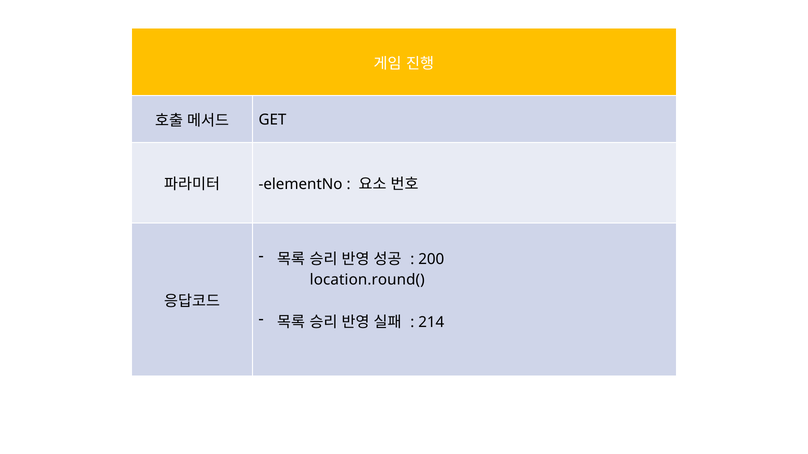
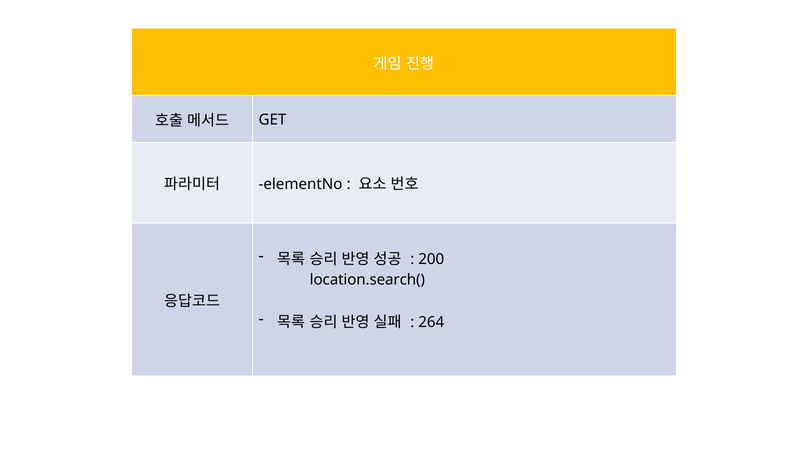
location.round(: location.round( -> location.search( (367, 280)
214: 214 -> 264 (431, 323)
